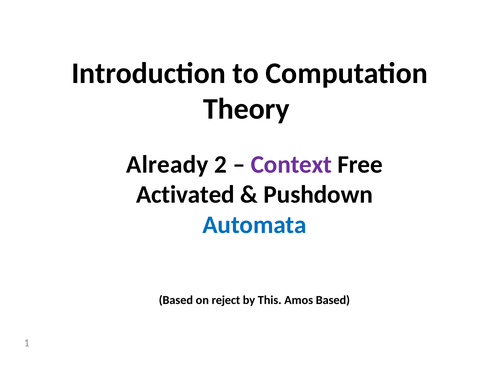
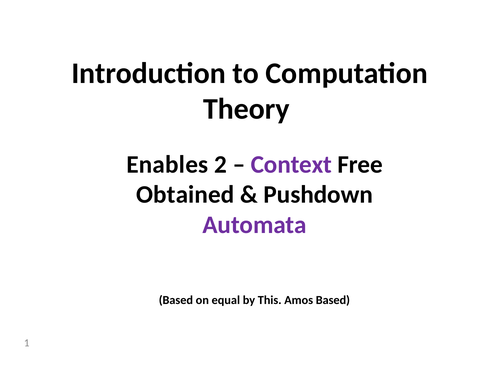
Already: Already -> Enables (167, 164)
Activated: Activated -> Obtained (185, 195)
Automata colour: blue -> purple (255, 225)
reject: reject -> equal (226, 300)
